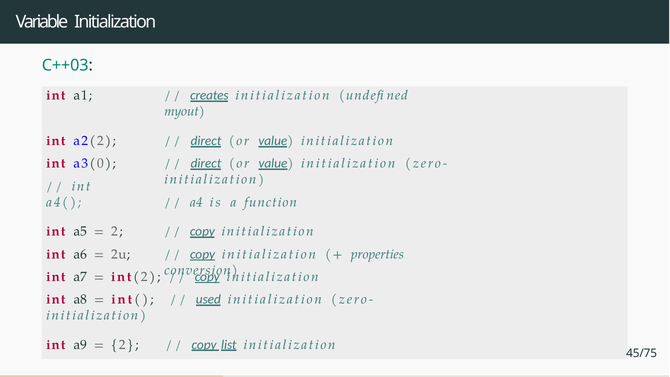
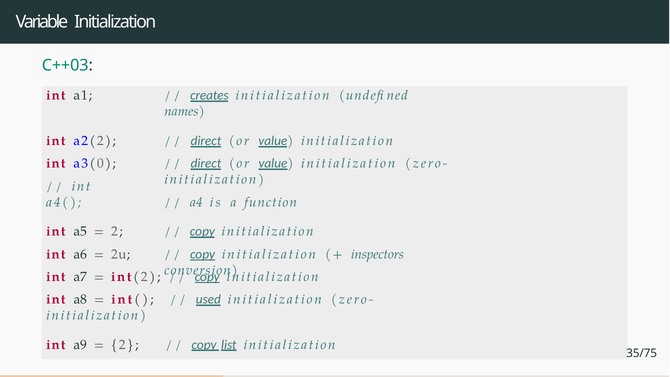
myout: myout -> names (185, 112)
properties: properties -> inspectors (377, 254)
45/75: 45/75 -> 35/75 (642, 353)
